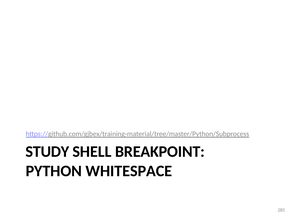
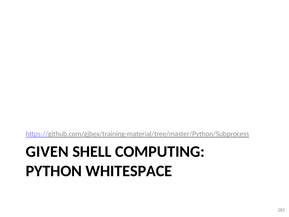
STUDY: STUDY -> GIVEN (47, 151)
BREAKPOINT: BREAKPOINT -> COMPUTING (160, 151)
